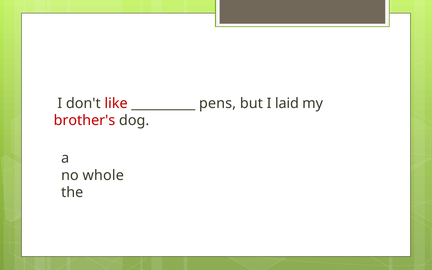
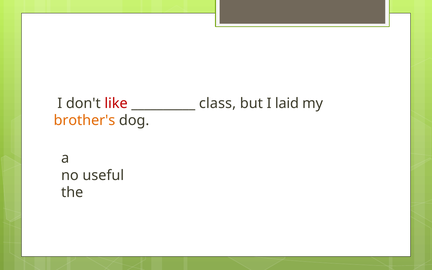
pens: pens -> class (218, 103)
brother's colour: red -> orange (84, 121)
whole: whole -> useful (103, 175)
